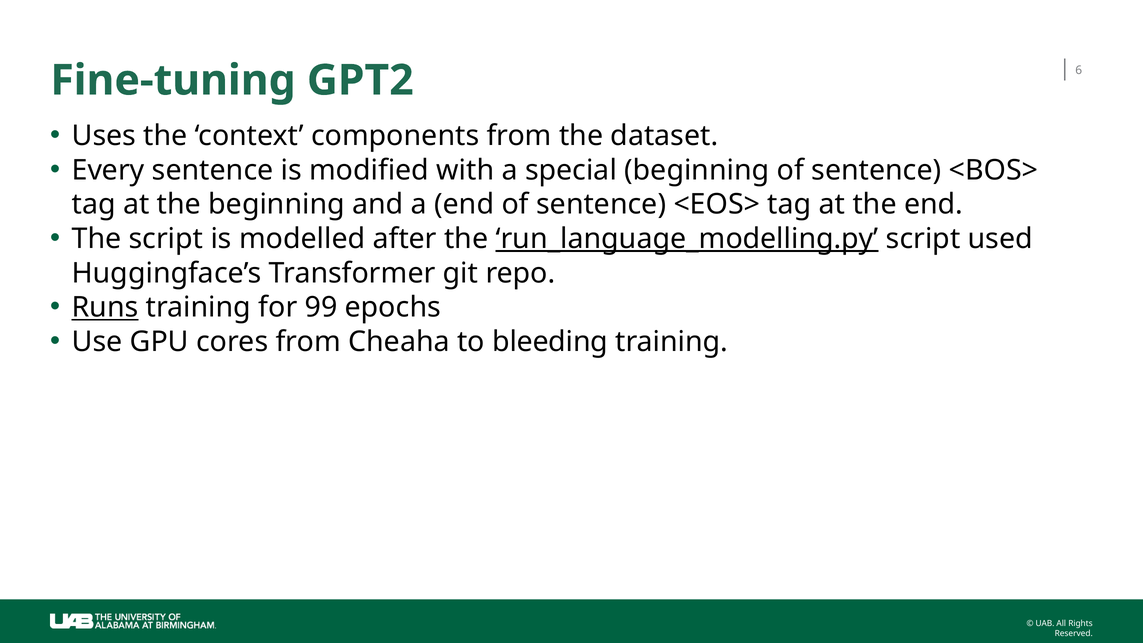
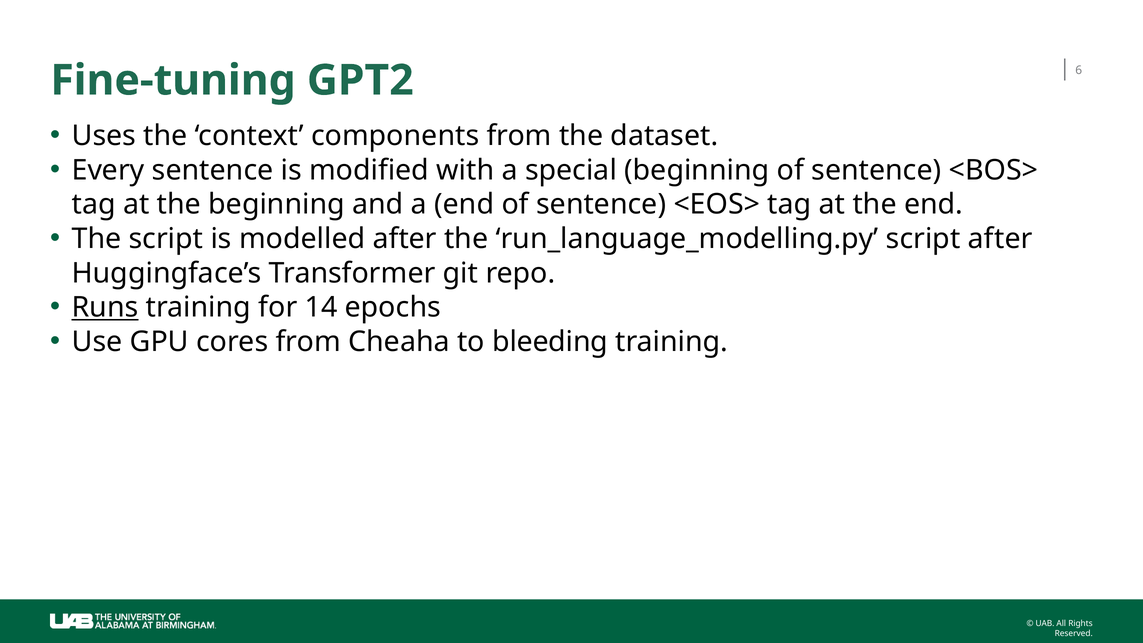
run_language_modelling.py underline: present -> none (687, 239)
script used: used -> after (1000, 239)
99: 99 -> 14 (321, 307)
